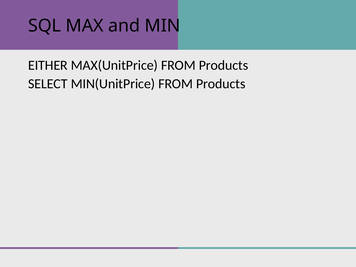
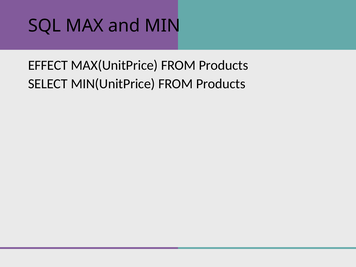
EITHER: EITHER -> EFFECT (48, 65)
